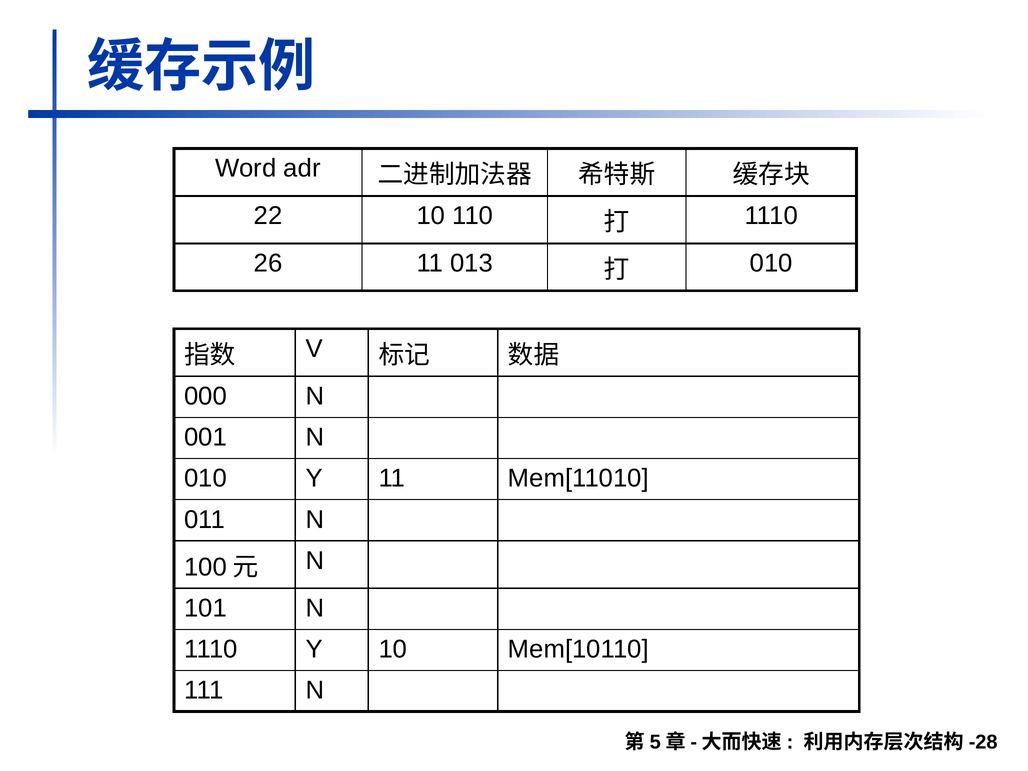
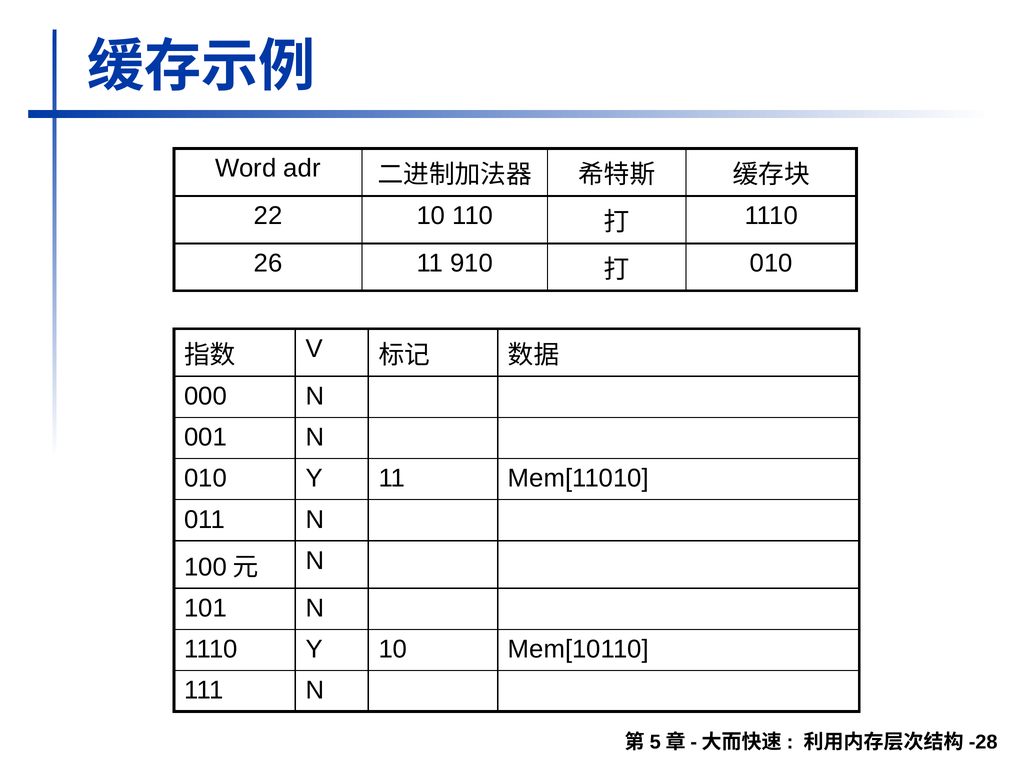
013: 013 -> 910 (472, 263)
